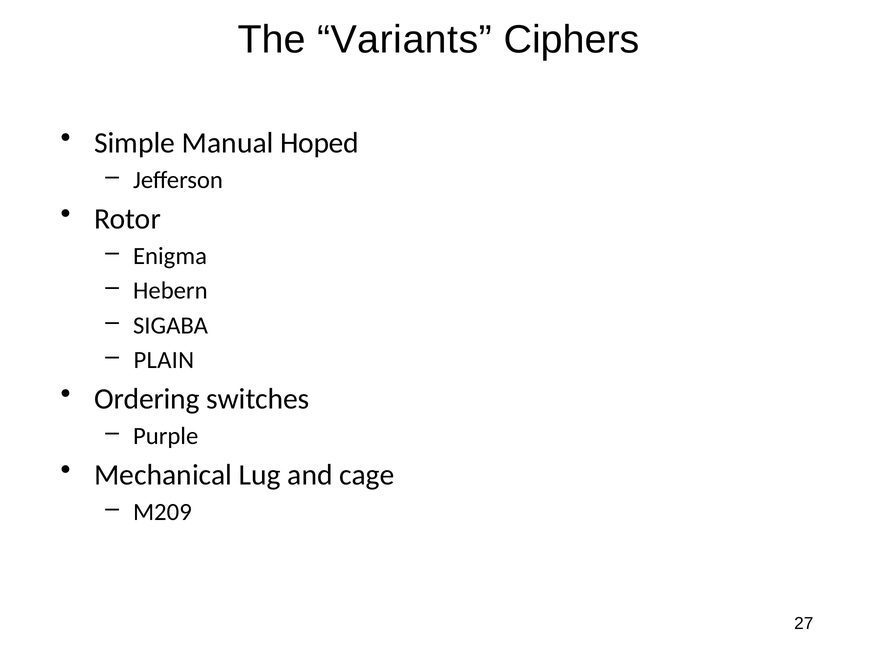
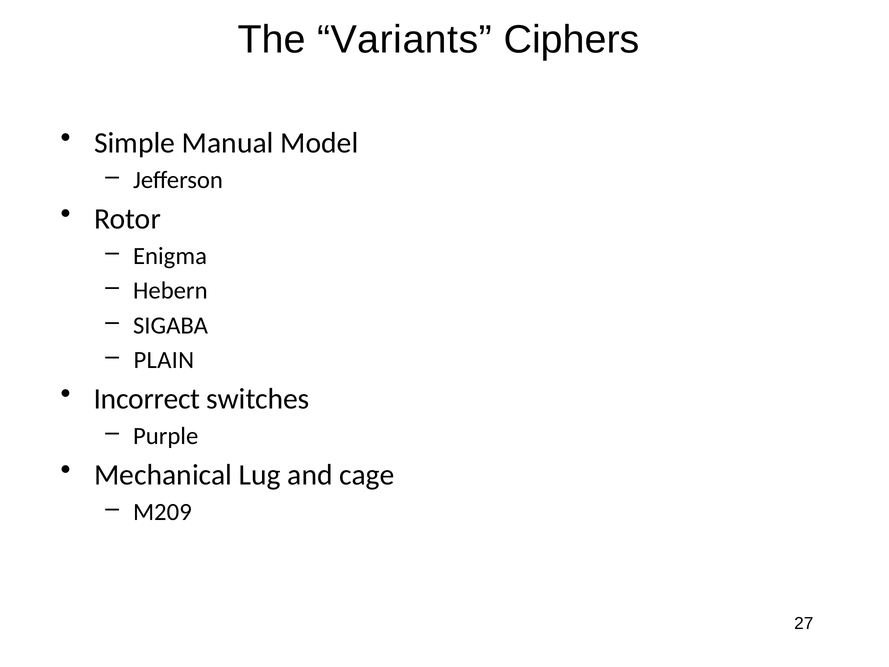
Hoped: Hoped -> Model (319, 143)
Ordering: Ordering -> Incorrect (147, 399)
